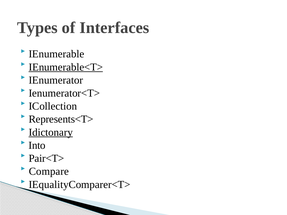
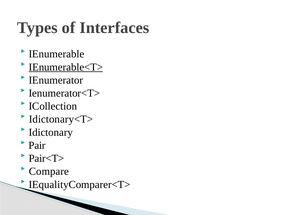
Represents<T>: Represents<T> -> Idictonary<T> (61, 119)
Idictonary underline: present -> none (51, 132)
Into: Into -> Pair (37, 146)
